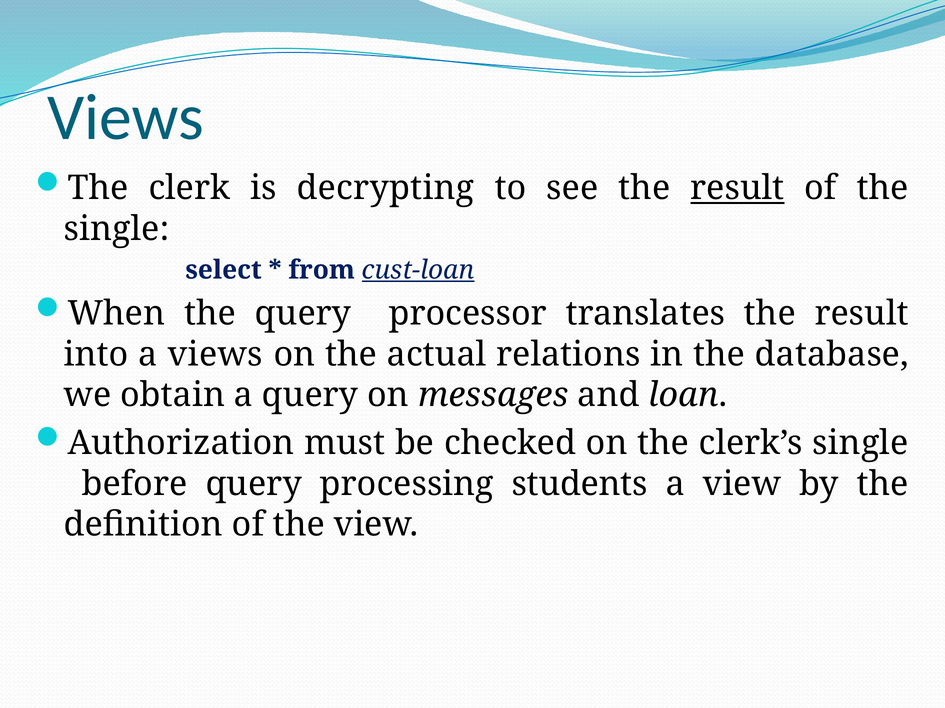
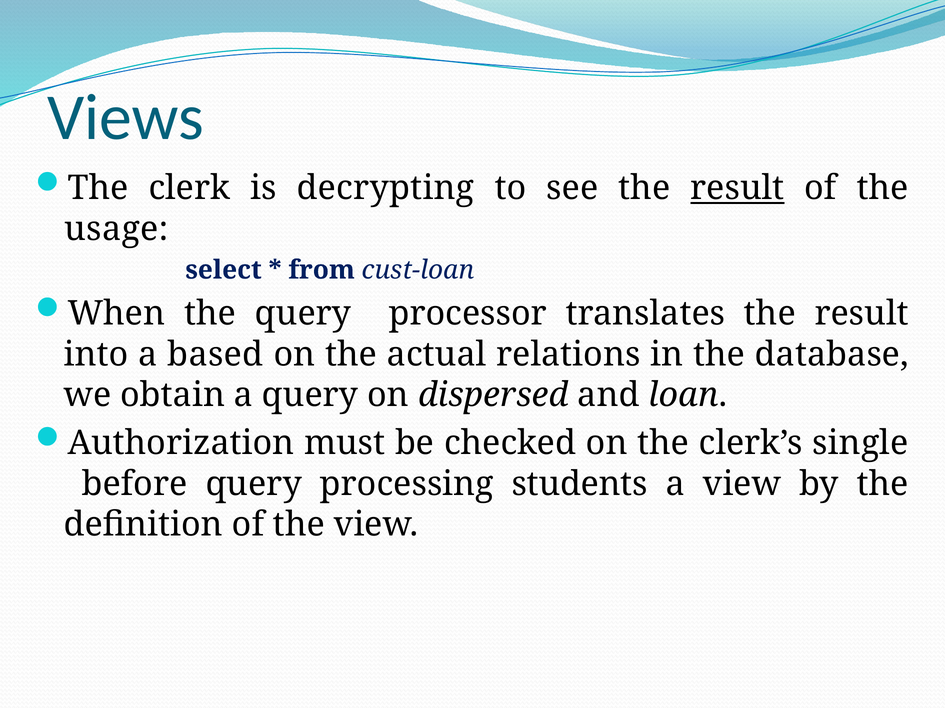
single: single -> usage (116, 229)
cust-loan underline: present -> none (418, 270)
a views: views -> based (215, 355)
messages: messages -> dispersed (493, 396)
